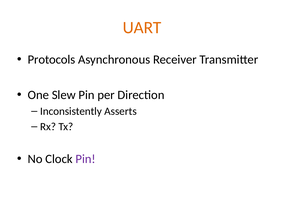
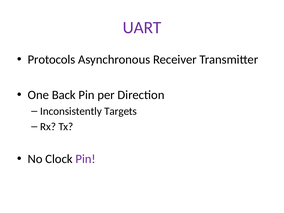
UART colour: orange -> purple (142, 27)
Slew: Slew -> Back (64, 95)
Asserts: Asserts -> Targets (121, 111)
